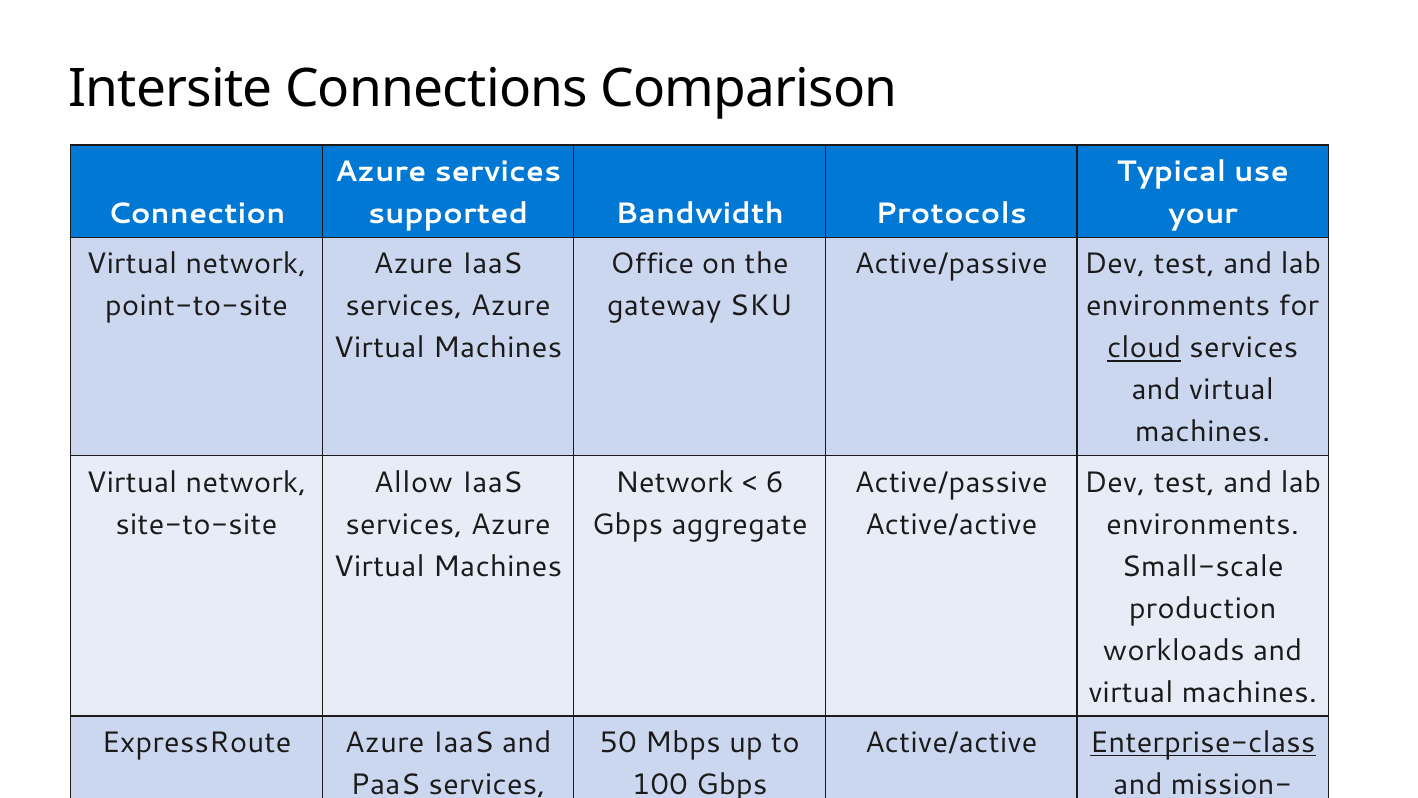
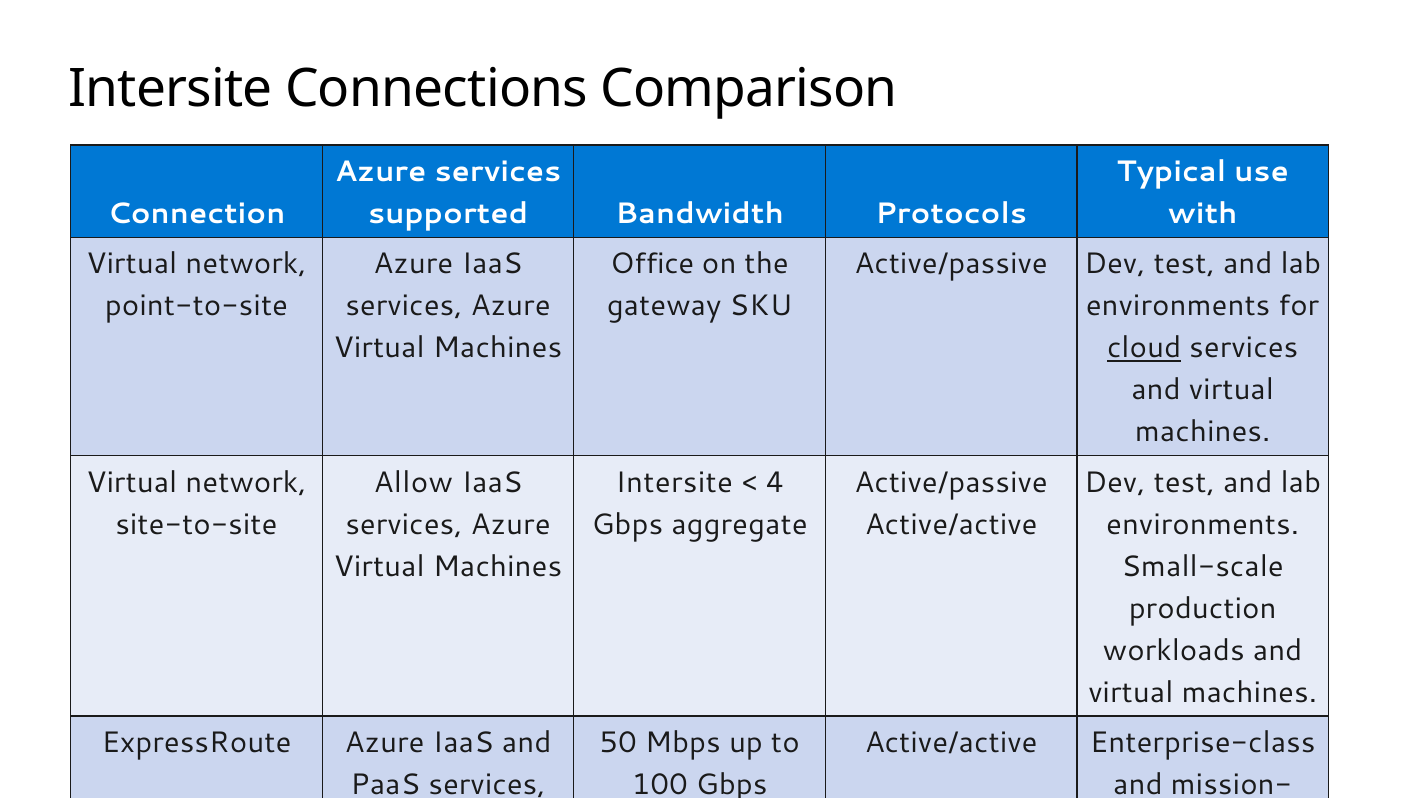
your: your -> with (1203, 214)
Network: Network -> Intersite (674, 482)
6: 6 -> 4 (775, 482)
Enterprise-class underline: present -> none (1203, 742)
